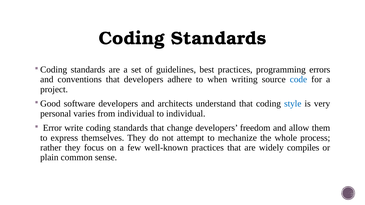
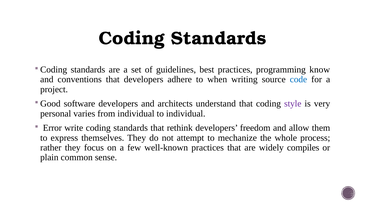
errors: errors -> know (320, 70)
style colour: blue -> purple (293, 104)
change: change -> rethink (180, 128)
